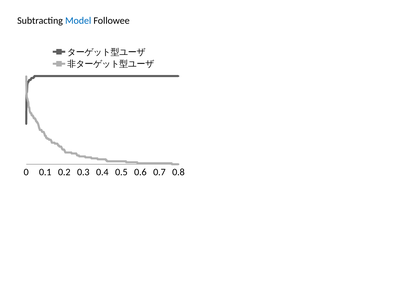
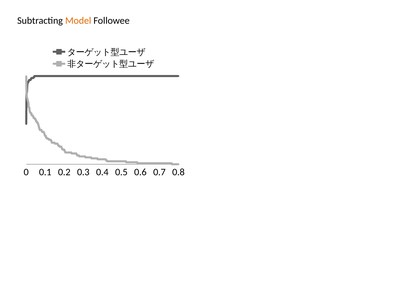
Model colour: blue -> orange (78, 21)
